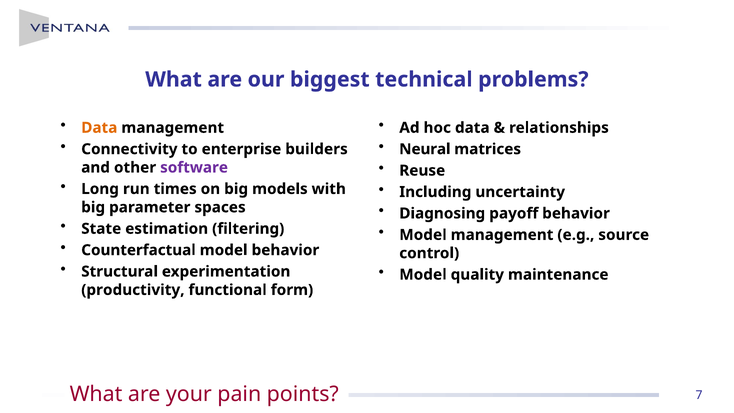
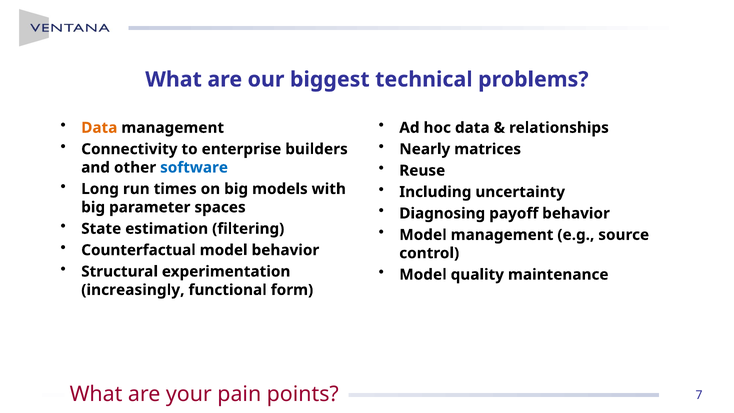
Neural: Neural -> Nearly (425, 149)
software colour: purple -> blue (194, 167)
productivity: productivity -> increasingly (133, 290)
